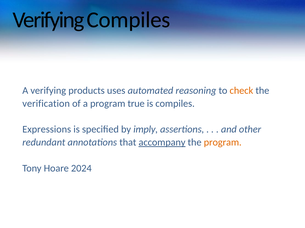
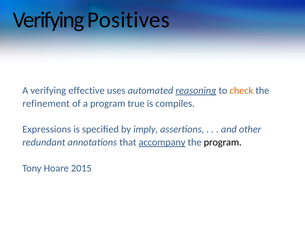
Verifying Compiles: Compiles -> Positives (128, 20)
products: products -> effective (87, 91)
reasoning underline: none -> present (196, 91)
verification: verification -> refinement (46, 104)
program colour: orange -> black (223, 143)
2024: 2024 -> 2015 (81, 169)
